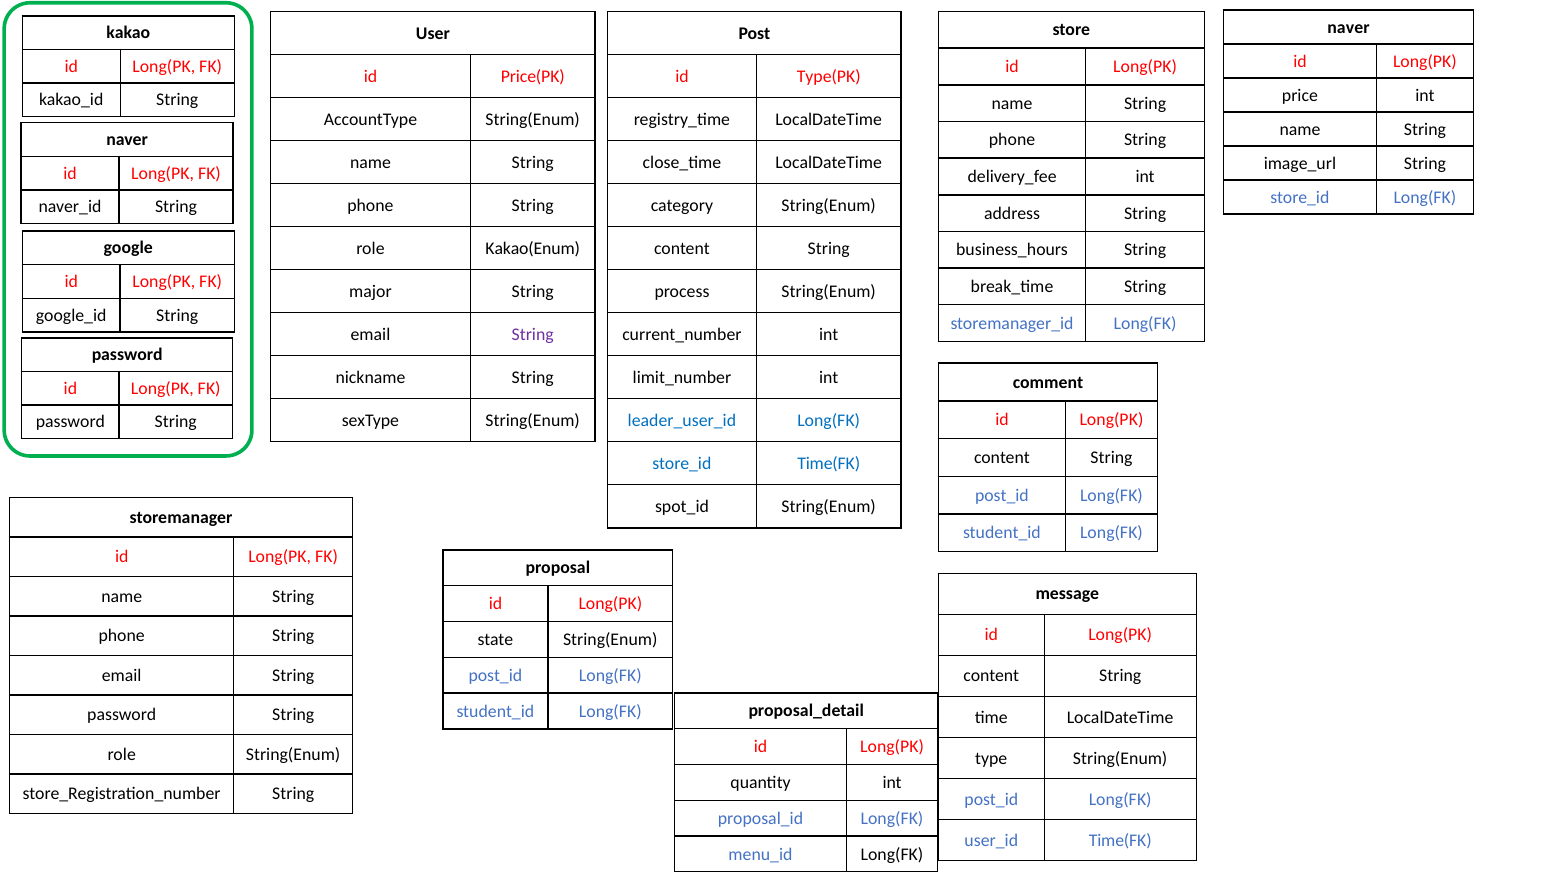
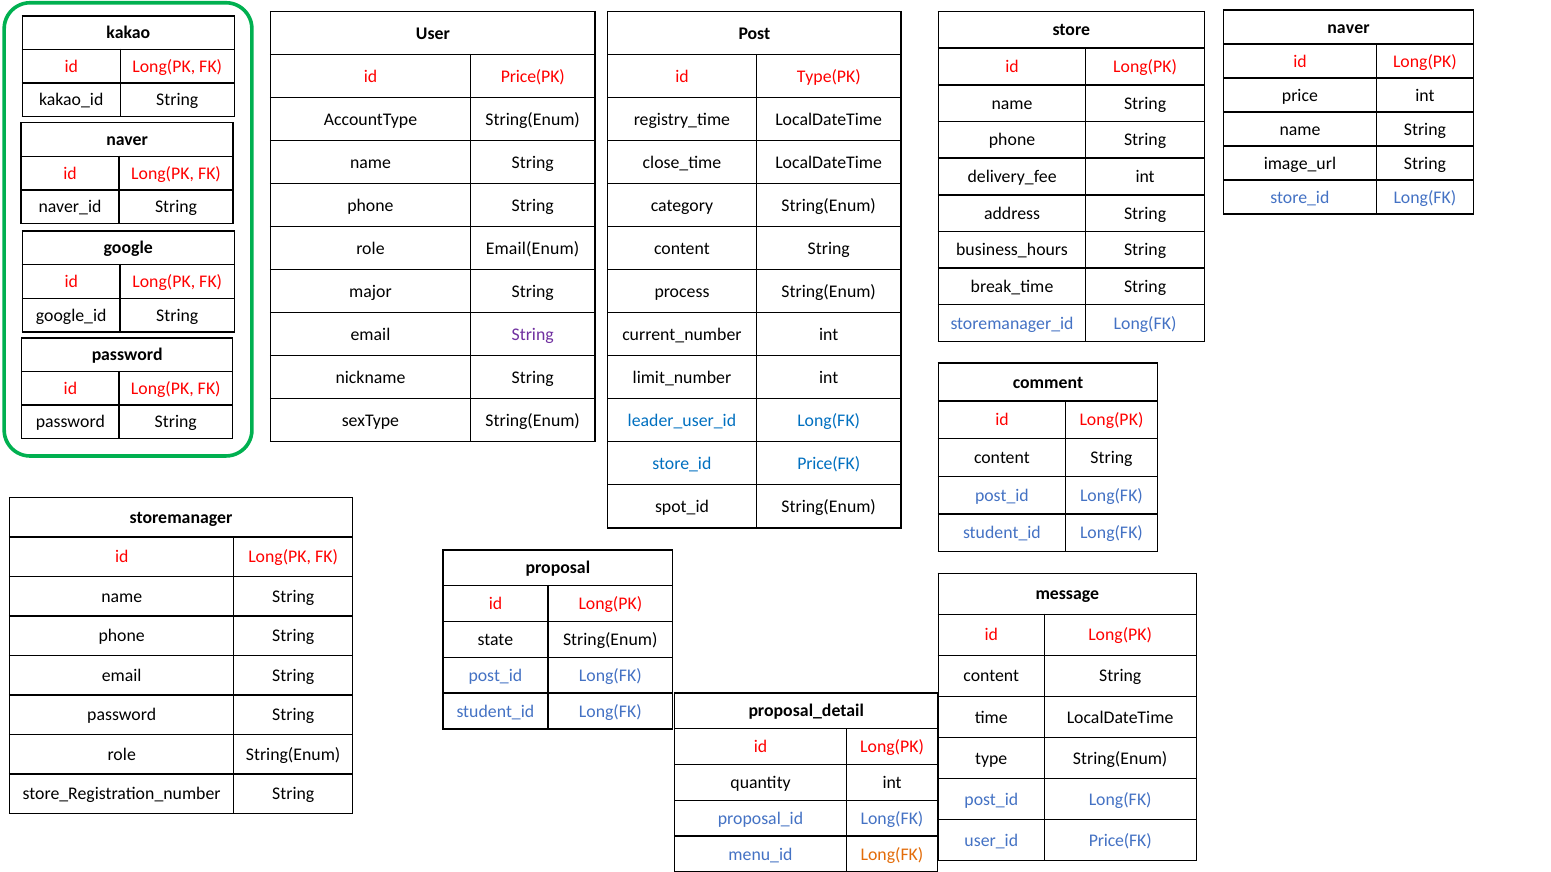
Kakao(Enum: Kakao(Enum -> Email(Enum (533, 248)
Time(FK: Time(FK -> Price(FK (829, 464)
Time(FK: Time(FK -> Price(FK (1120, 841)
Long(FK colour: black -> orange (892, 855)
